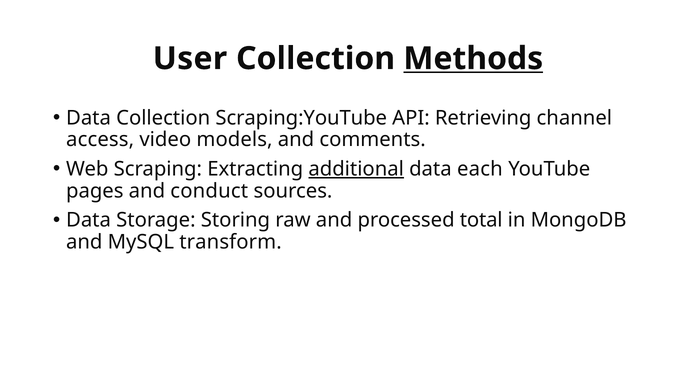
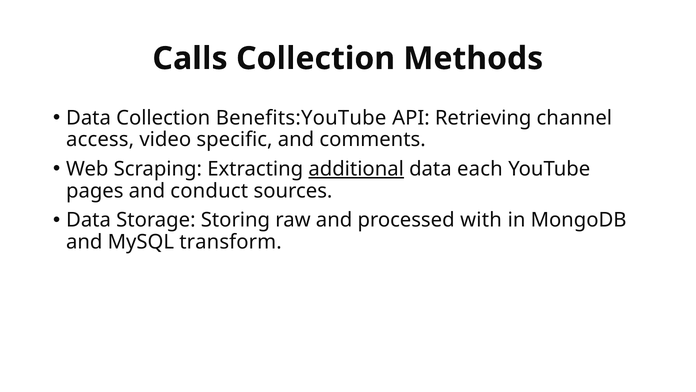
User: User -> Calls (190, 58)
Methods underline: present -> none (473, 58)
Scraping:YouTube: Scraping:YouTube -> Benefits:YouTube (301, 118)
models: models -> specific (235, 140)
total: total -> with (481, 220)
